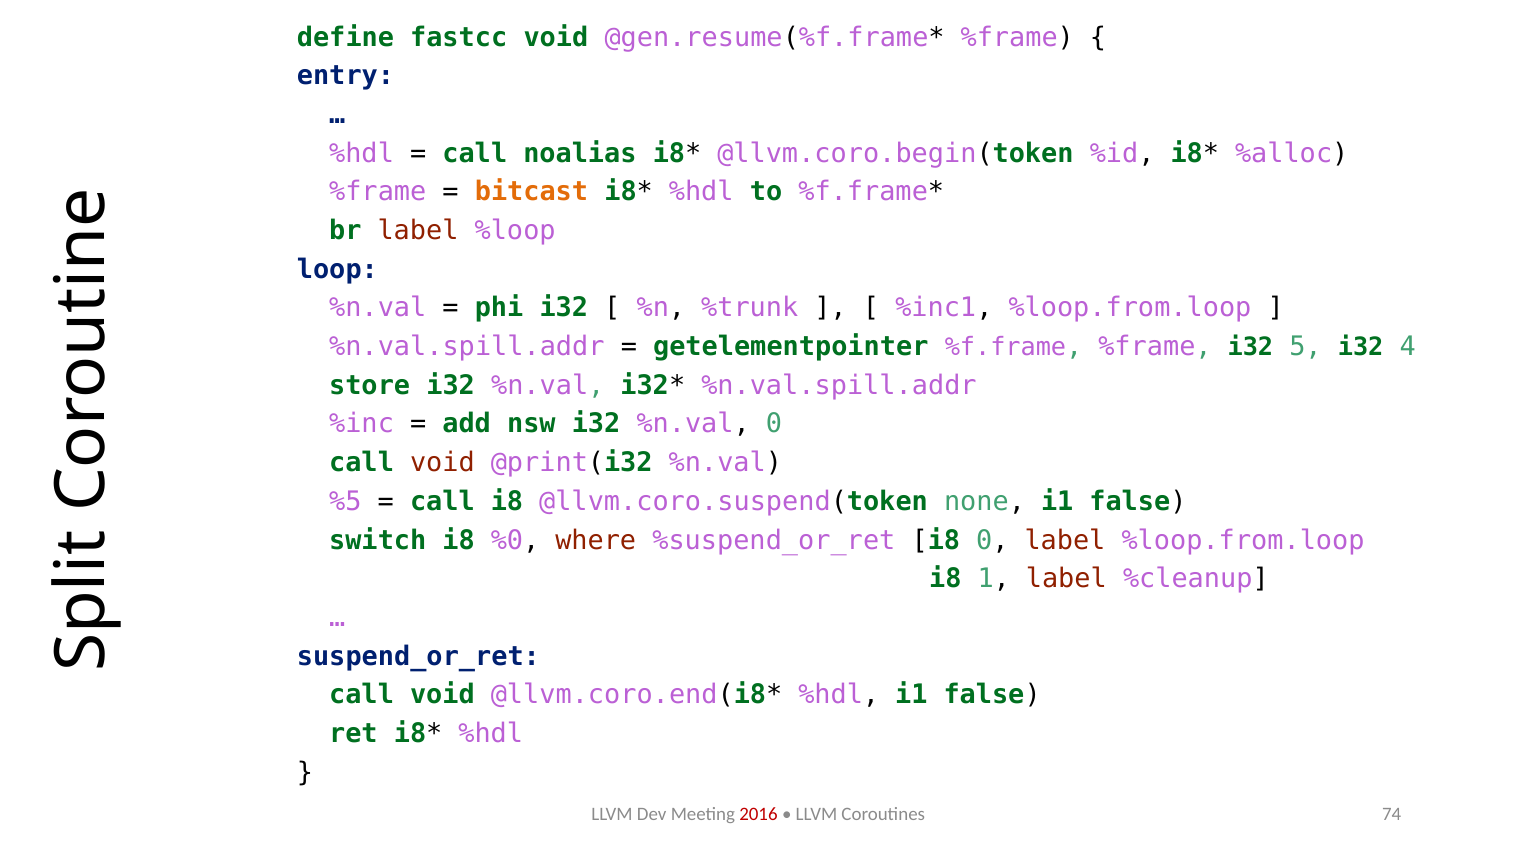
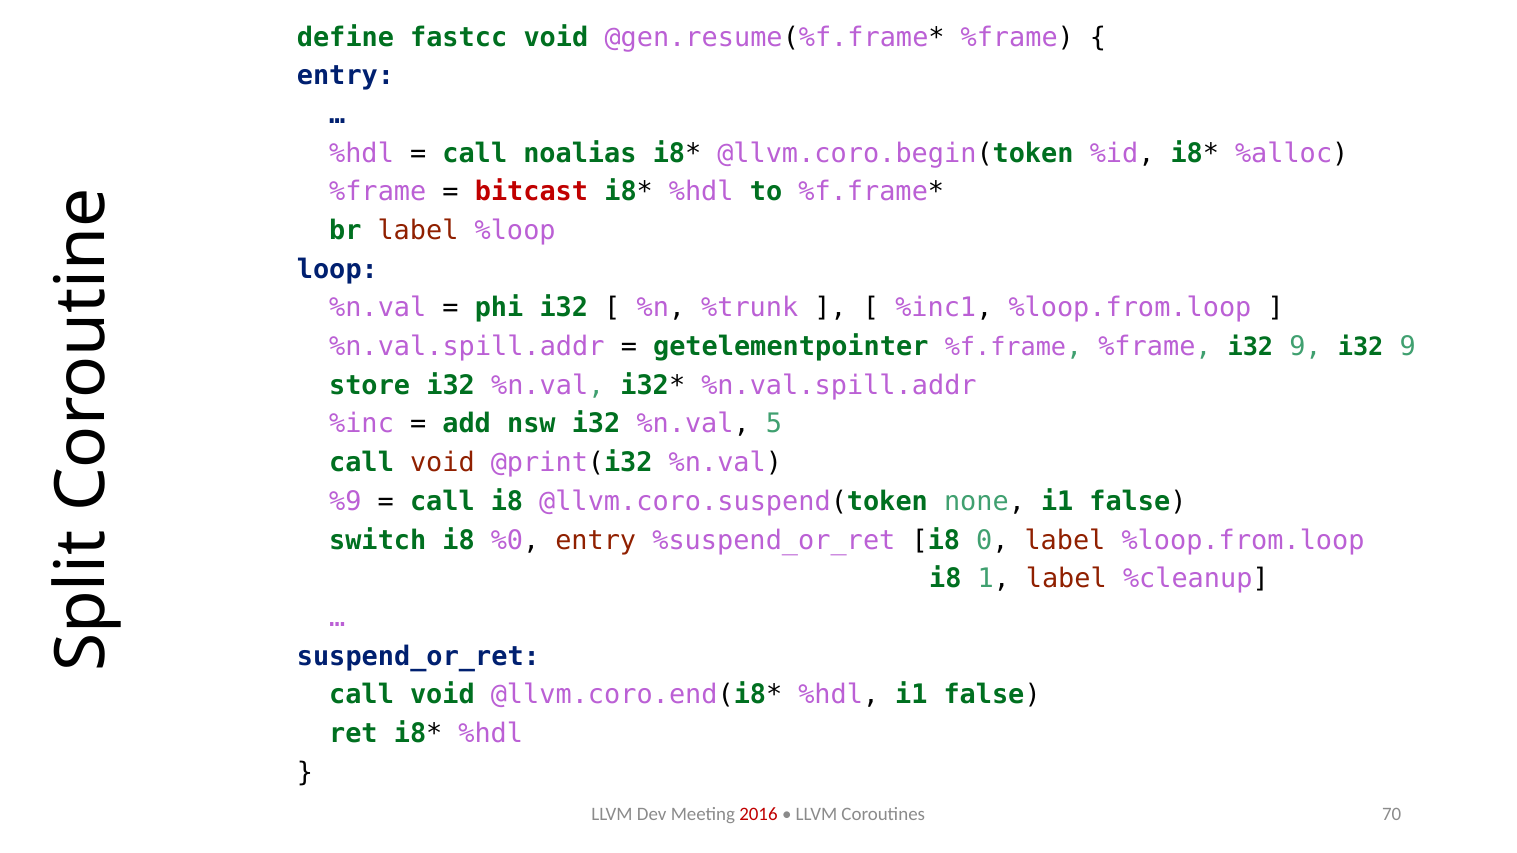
bitcast colour: orange -> red (531, 192)
%frame i32 5: 5 -> 9 (1305, 347)
4: 4 -> 9 (1408, 347)
%n.val 0: 0 -> 5 (774, 424)
%5: %5 -> %9 (345, 502)
%0 where: where -> entry (596, 540)
74: 74 -> 70 (1392, 815)
